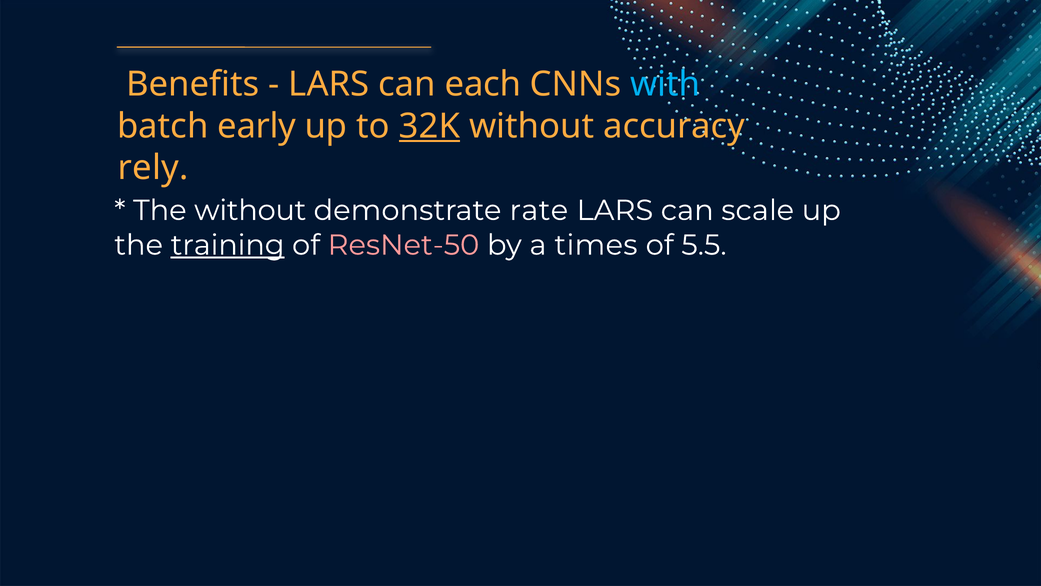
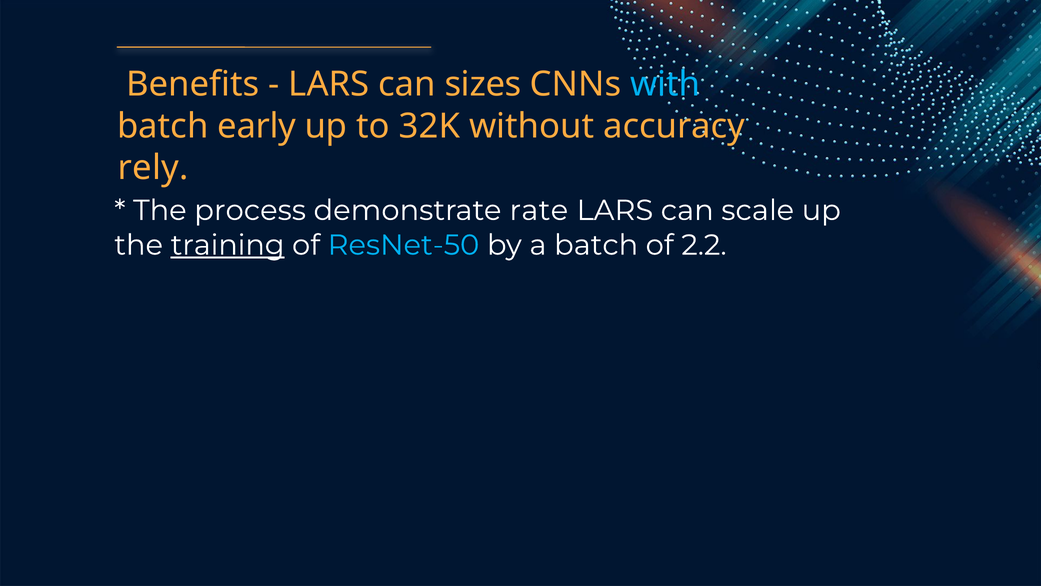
each: each -> sizes (483, 84)
32K underline: present -> none (429, 126)
The without: without -> process (250, 210)
ResNet-50 colour: pink -> light blue (403, 245)
a times: times -> batch (596, 245)
5.5: 5.5 -> 2.2 (704, 245)
